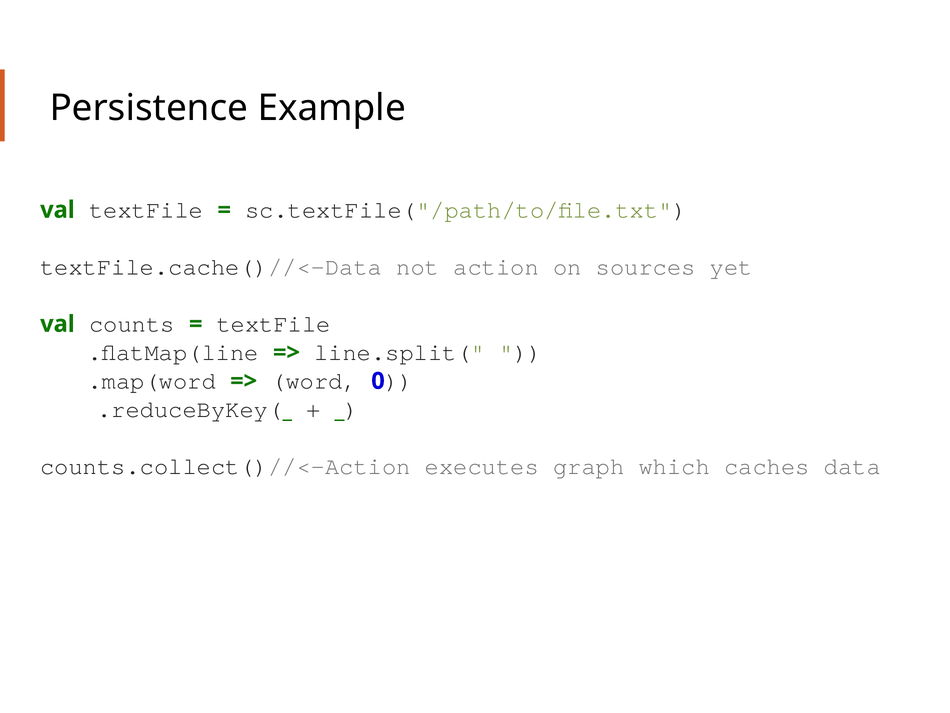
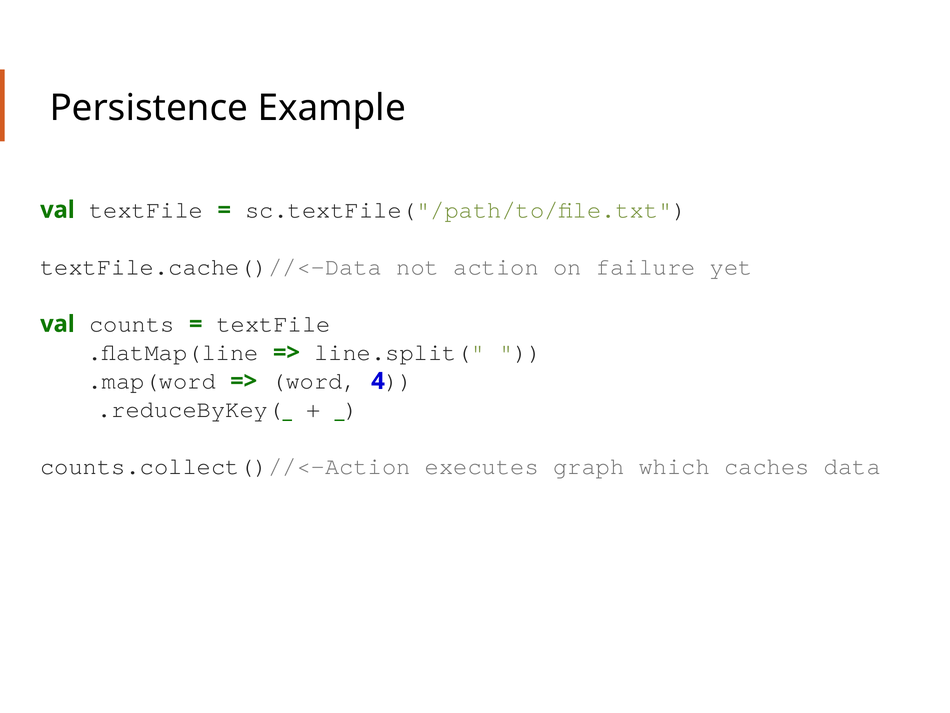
sources: sources -> failure (646, 267)
0: 0 -> 4 (378, 381)
